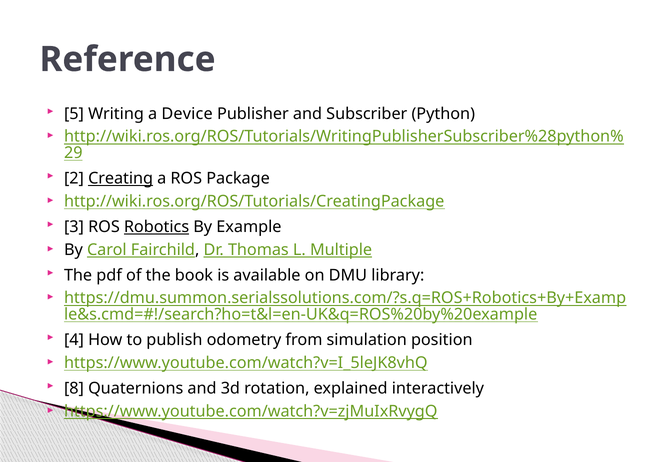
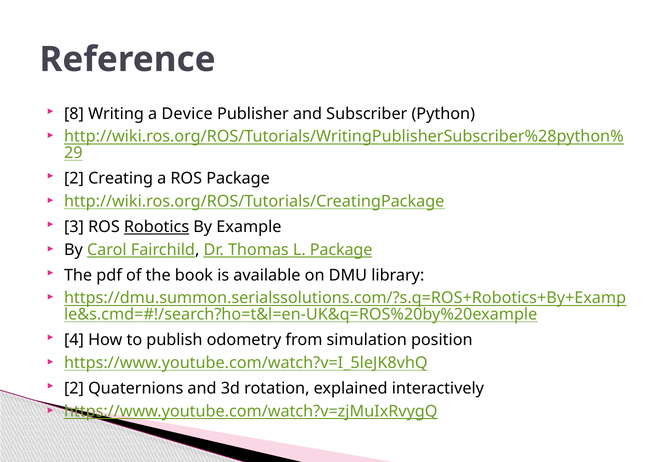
5: 5 -> 8 (74, 114)
Creating underline: present -> none (121, 178)
L Multiple: Multiple -> Package (341, 250)
8: 8 -> 2 (74, 388)
